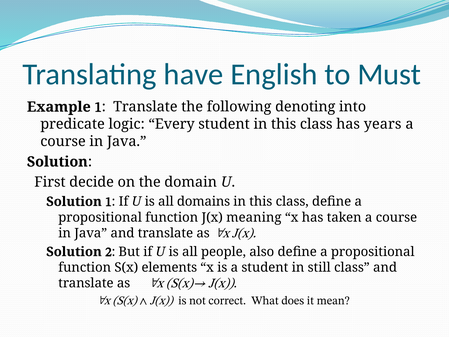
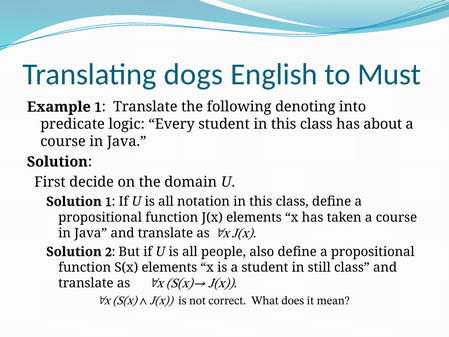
have: have -> dogs (193, 74)
years: years -> about (383, 124)
domains: domains -> notation (203, 201)
J(x meaning: meaning -> elements (254, 217)
